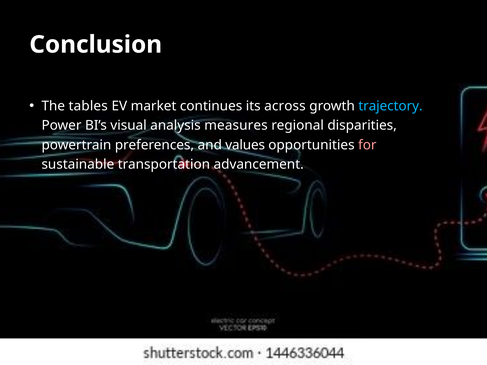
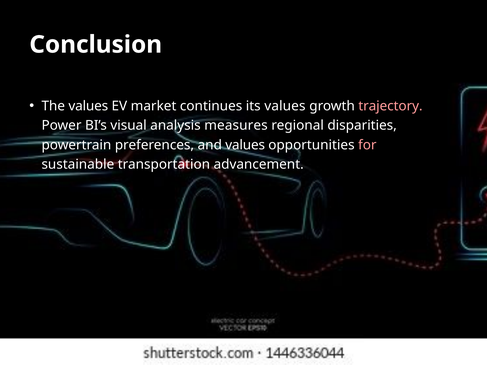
The tables: tables -> values (88, 106)
its across: across -> values (285, 106)
trajectory colour: light blue -> pink (390, 106)
